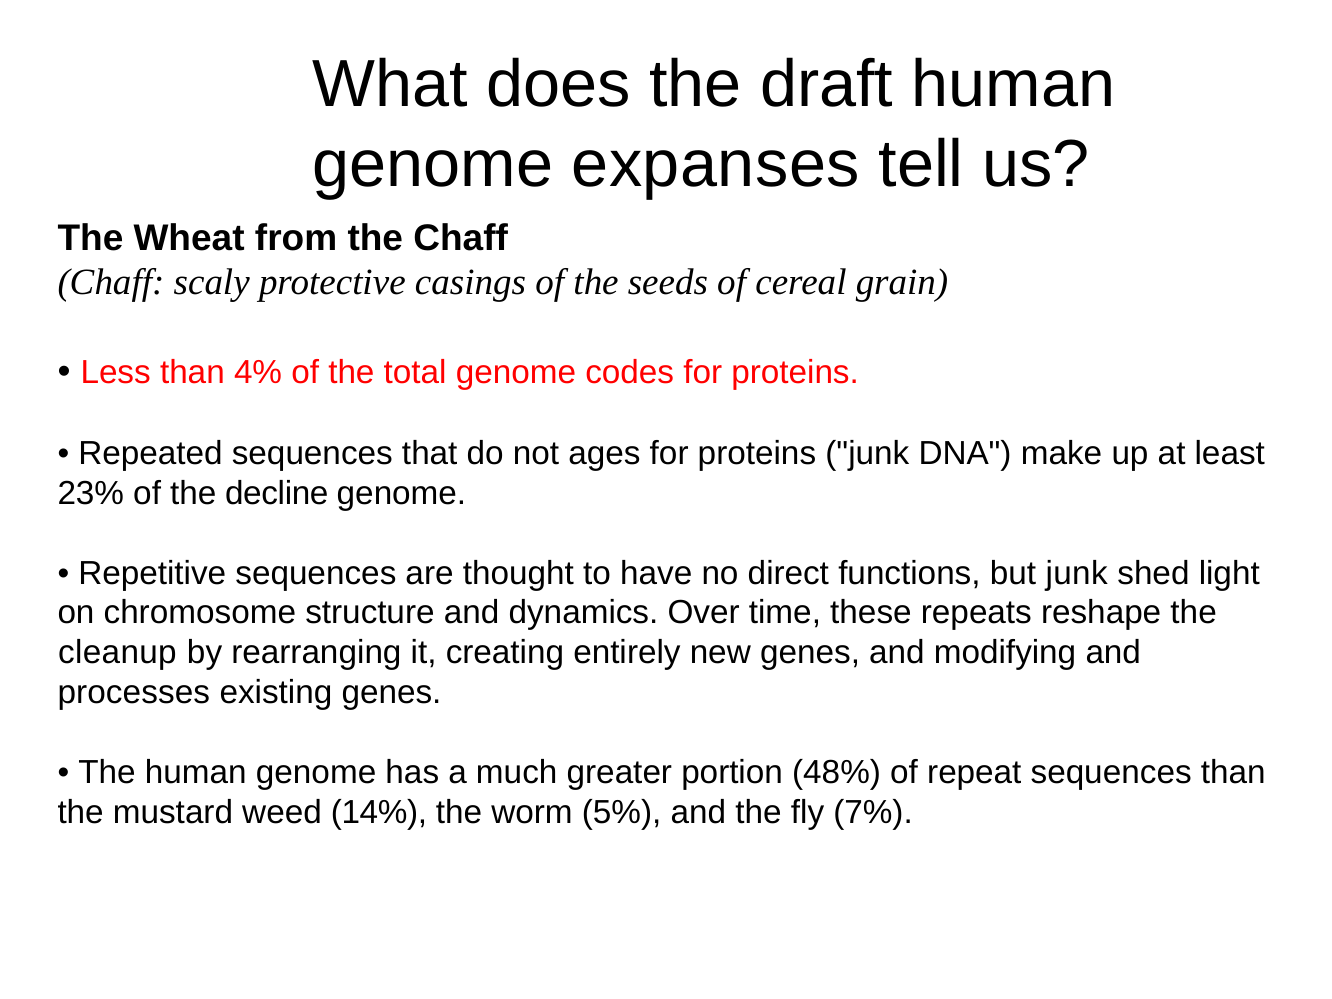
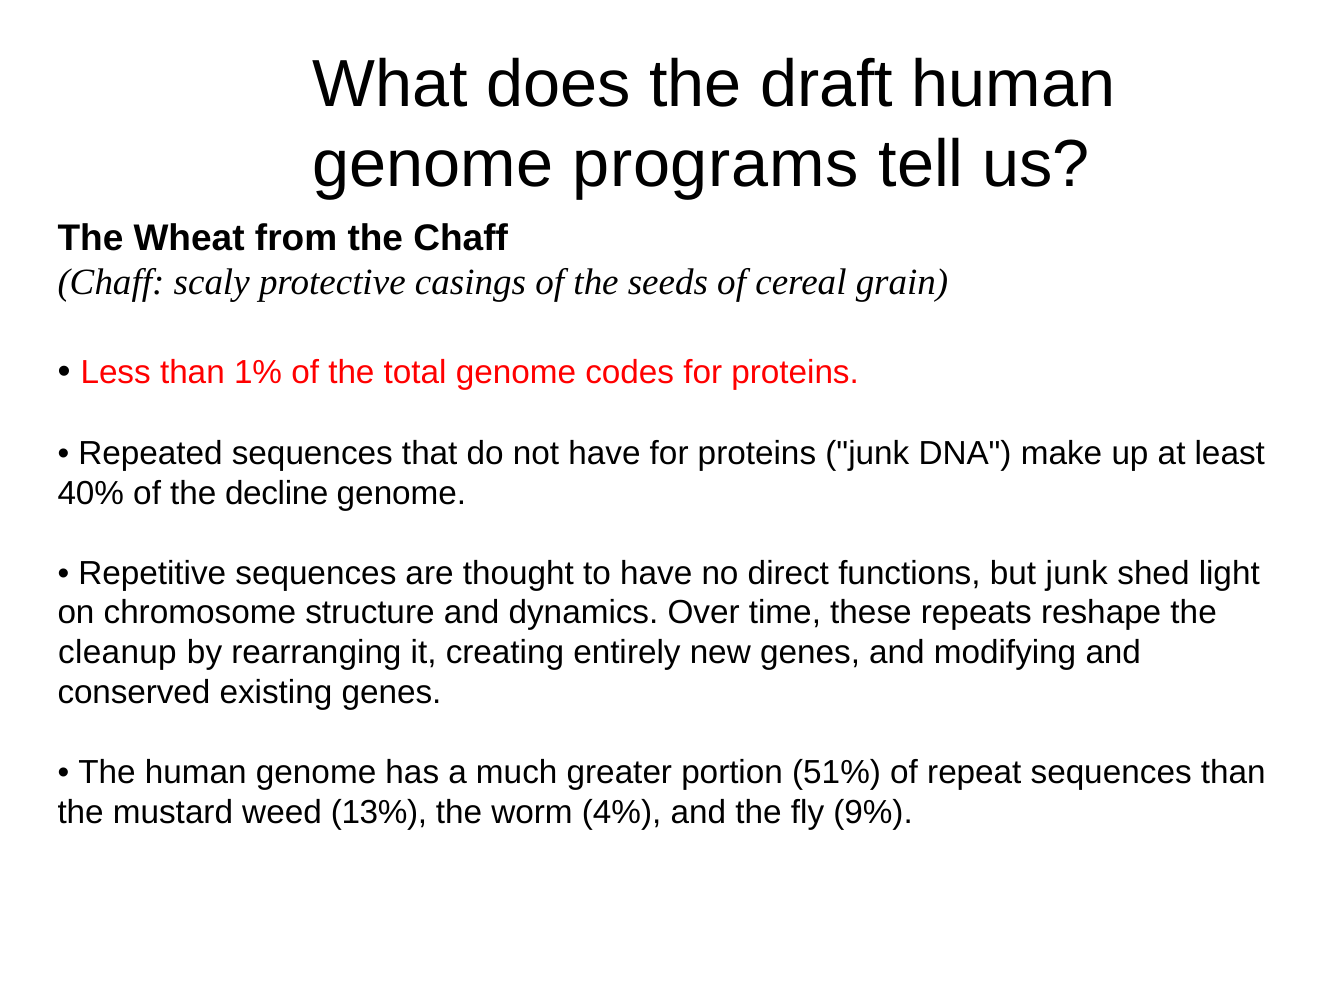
expanses: expanses -> programs (716, 164)
4%: 4% -> 1% (258, 373)
not ages: ages -> have (604, 453)
23%: 23% -> 40% (91, 493)
processes: processes -> conserved (134, 693)
48%: 48% -> 51% (837, 773)
14%: 14% -> 13% (379, 813)
5%: 5% -> 4% (622, 813)
7%: 7% -> 9% (873, 813)
